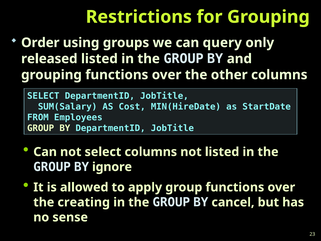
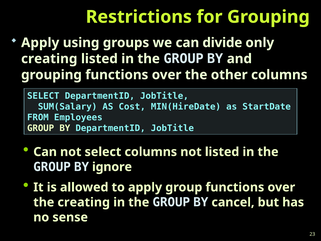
Order: Order -> Apply (40, 43)
query: query -> divide (222, 43)
released: released -> creating (49, 59)
